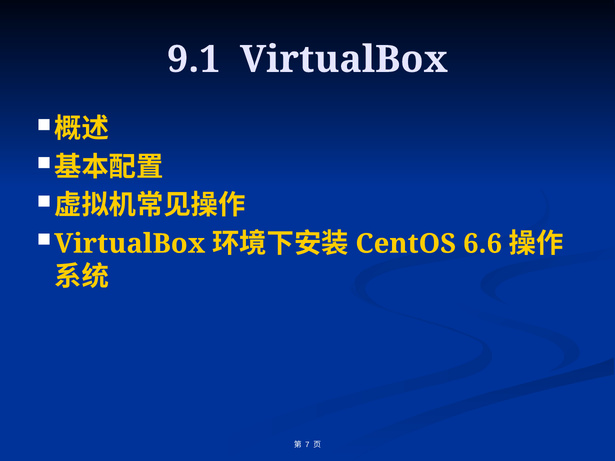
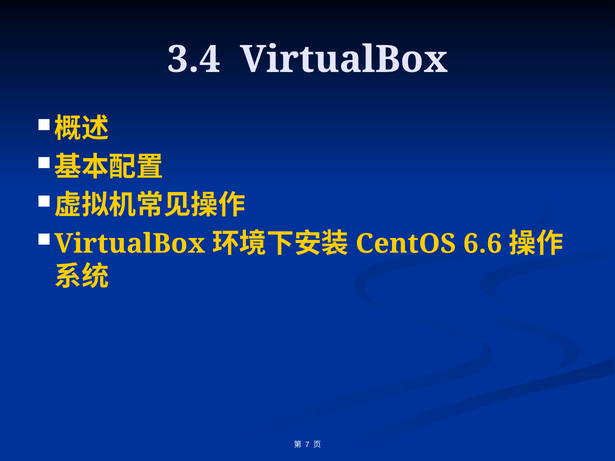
9.1: 9.1 -> 3.4 (194, 60)
